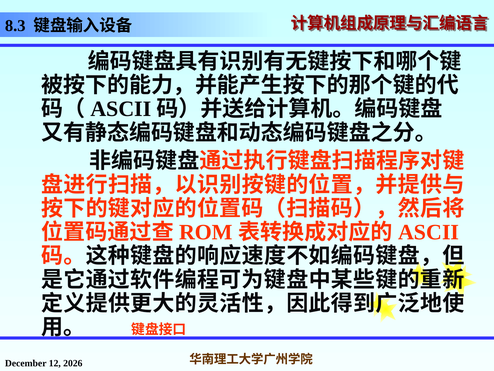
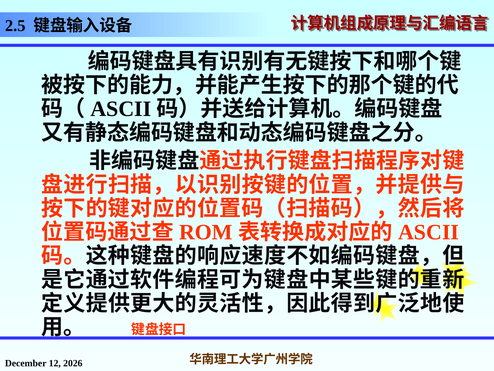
8.3: 8.3 -> 2.5 (15, 26)
